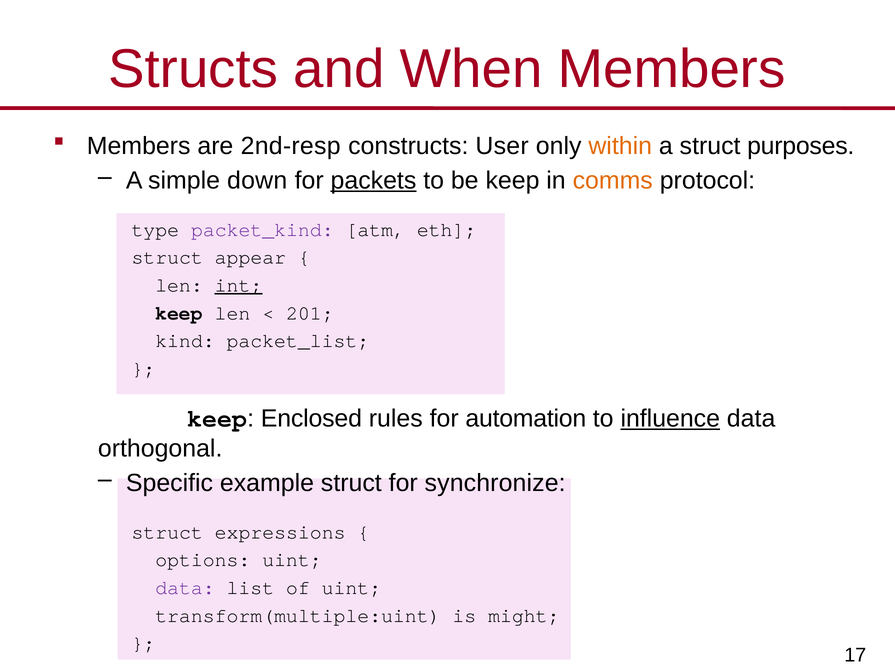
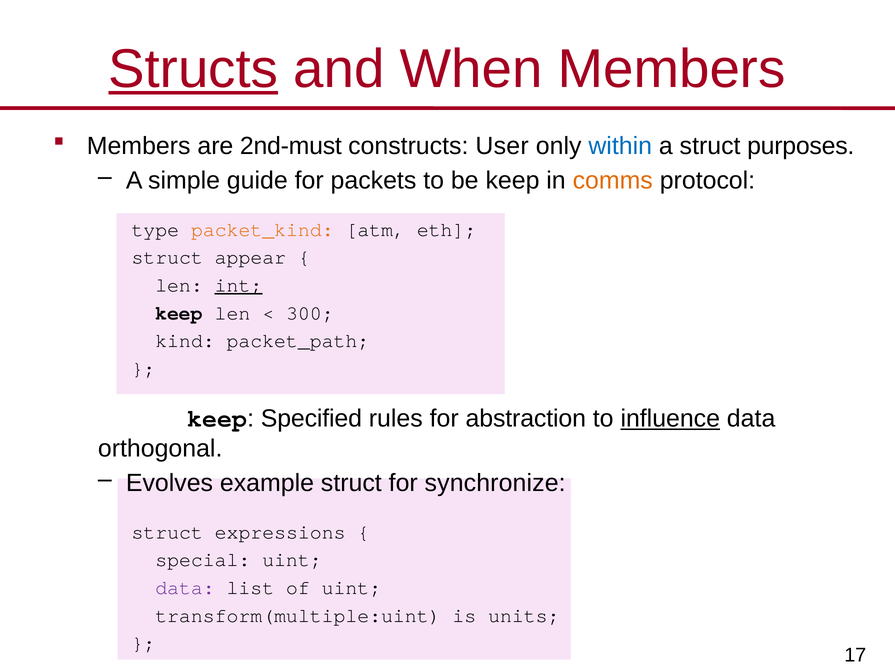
Structs underline: none -> present (193, 69)
2nd-resp: 2nd-resp -> 2nd-must (291, 146)
within colour: orange -> blue (620, 146)
down: down -> guide (257, 181)
packets underline: present -> none (373, 181)
packet_kind colour: purple -> orange (262, 230)
201: 201 -> 300 (310, 313)
packet_list: packet_list -> packet_path (298, 341)
Enclosed: Enclosed -> Specified (311, 419)
automation: automation -> abstraction (526, 419)
Specific: Specific -> Evolves (170, 483)
options: options -> special (203, 560)
might: might -> units (524, 616)
